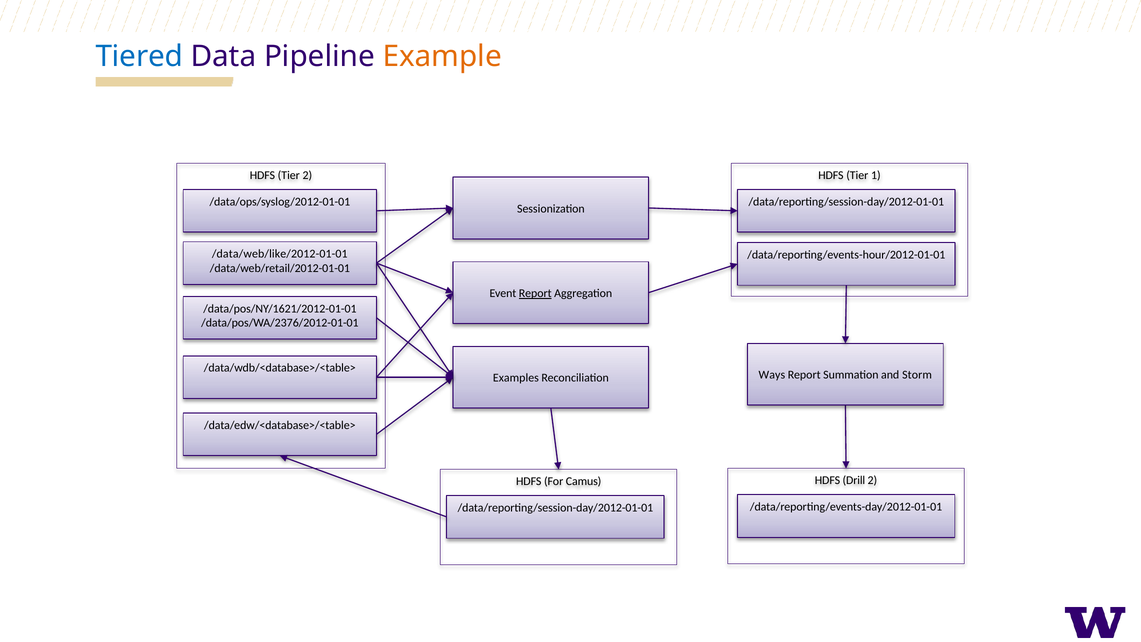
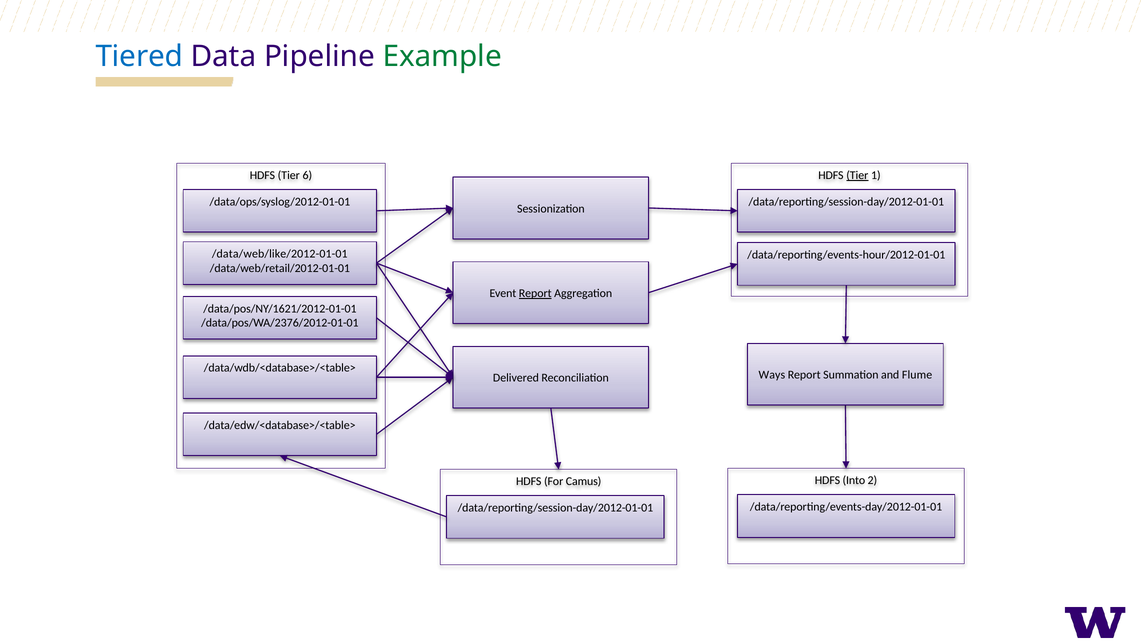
Example colour: orange -> green (442, 56)
Tier 2: 2 -> 6 (307, 175)
Tier underline: none -> present (857, 175)
Storm: Storm -> Flume (917, 375)
Examples: Examples -> Delivered (516, 378)
Drill: Drill -> Into (854, 481)
